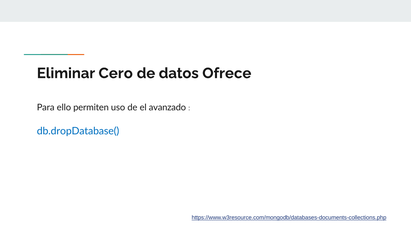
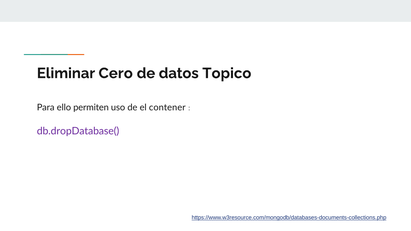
Ofrece: Ofrece -> Topico (227, 73)
avanzado: avanzado -> contener (167, 107)
db.dropDatabase( colour: blue -> purple (78, 131)
